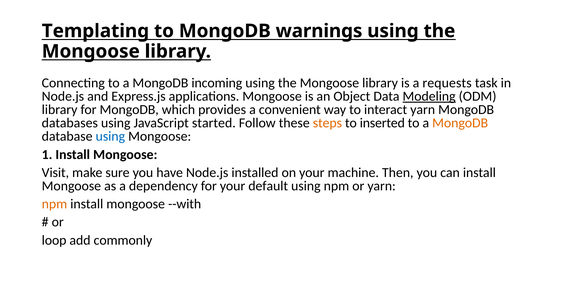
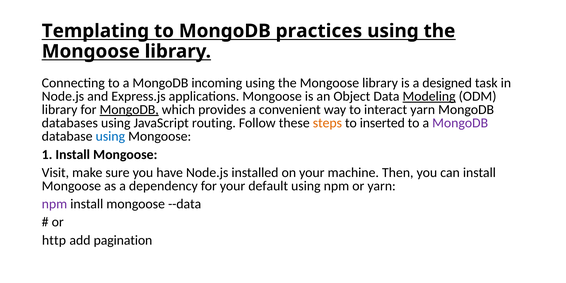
warnings: warnings -> practices (319, 31)
requests: requests -> designed (447, 83)
MongoDB underline: none -> present (129, 110)
started: started -> routing (214, 123)
MongoDB colour: orange -> purple (460, 123)
npm colour: orange -> purple (54, 204)
--with: --with -> --data (185, 204)
loop: loop -> http (54, 240)
commonly: commonly -> pagination (123, 240)
